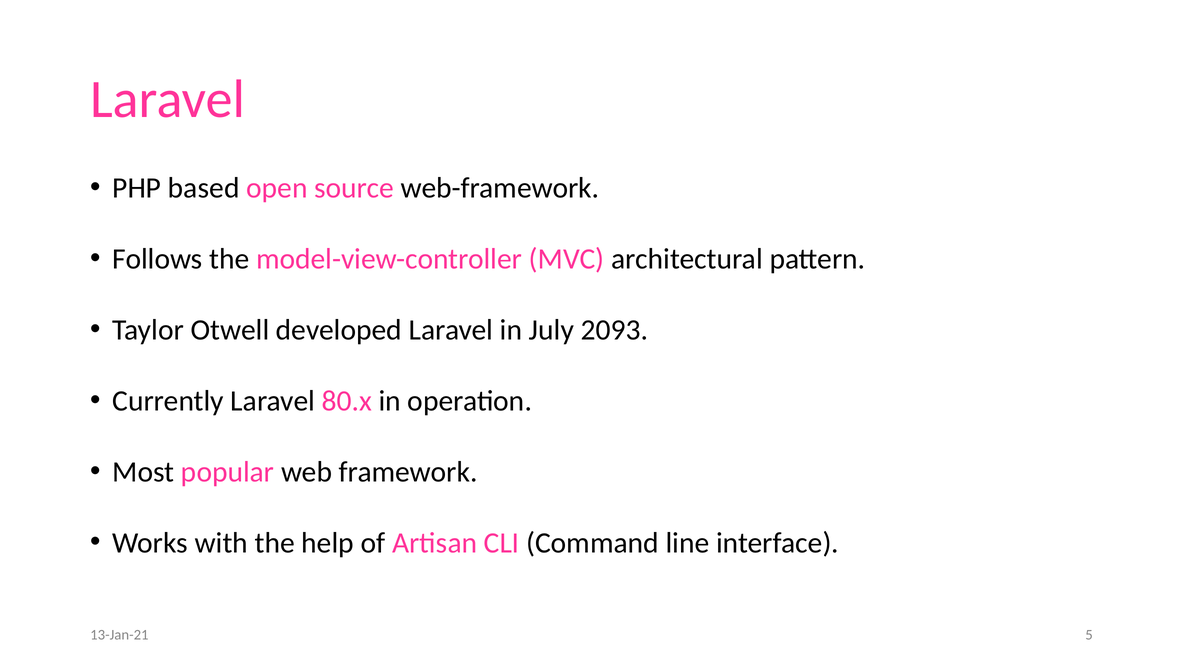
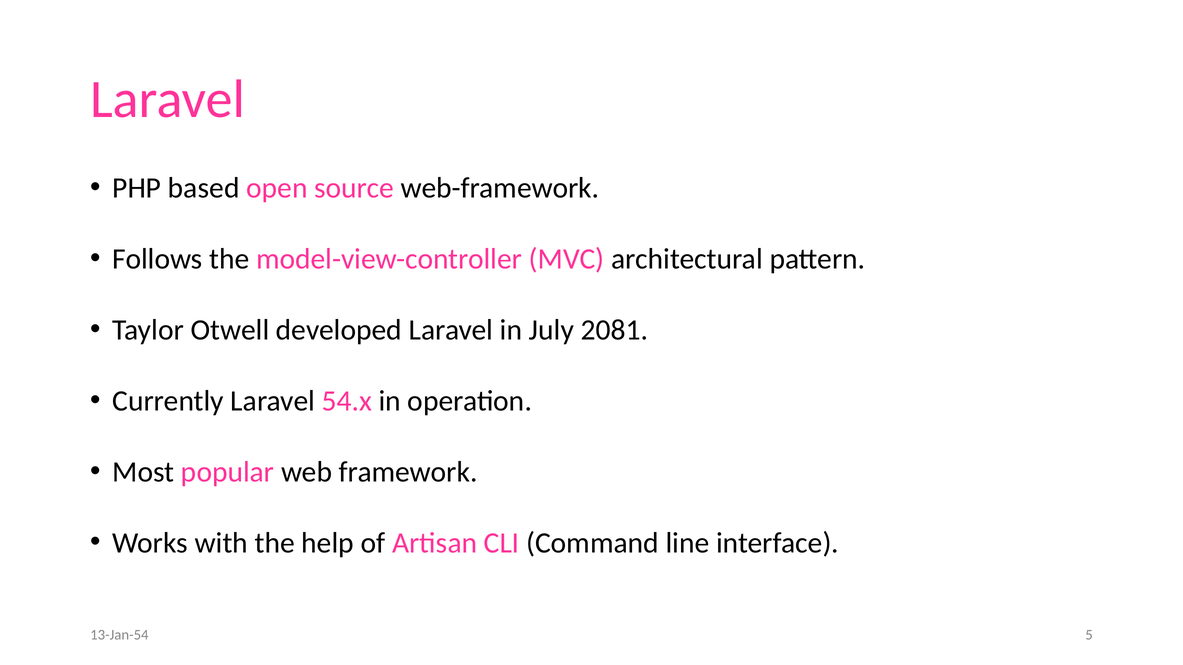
2093: 2093 -> 2081 (614, 330)
80.x: 80.x -> 54.x (347, 401)
13-Jan-21: 13-Jan-21 -> 13-Jan-54 (119, 635)
